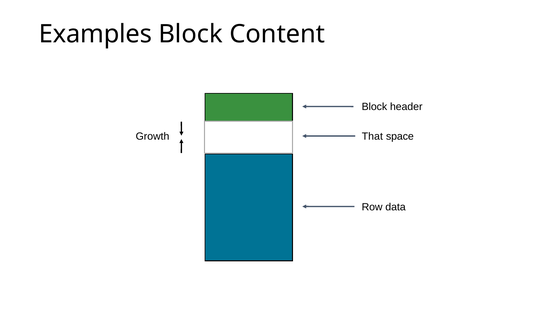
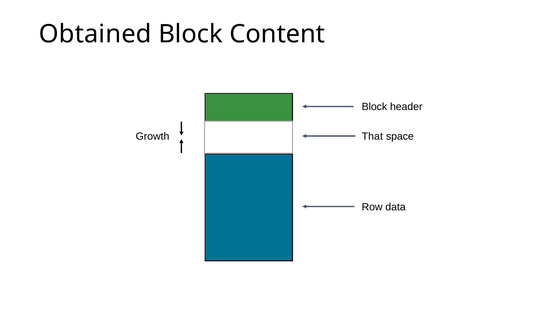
Examples: Examples -> Obtained (95, 34)
